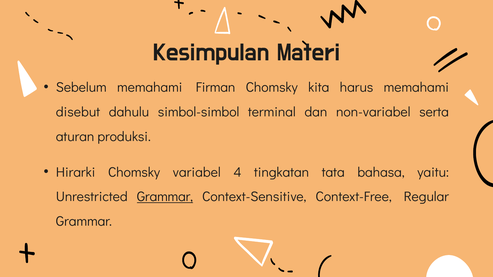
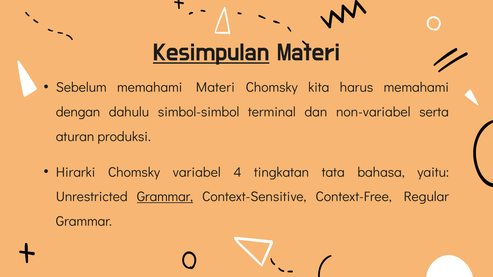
Kesimpulan underline: none -> present (211, 52)
memahami Firman: Firman -> Materi (215, 87)
disebut: disebut -> dengan (78, 112)
